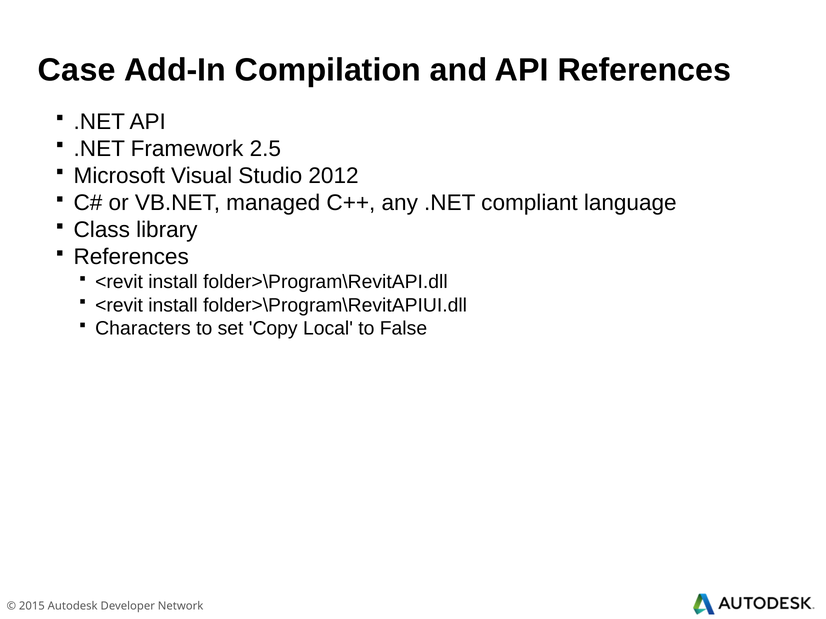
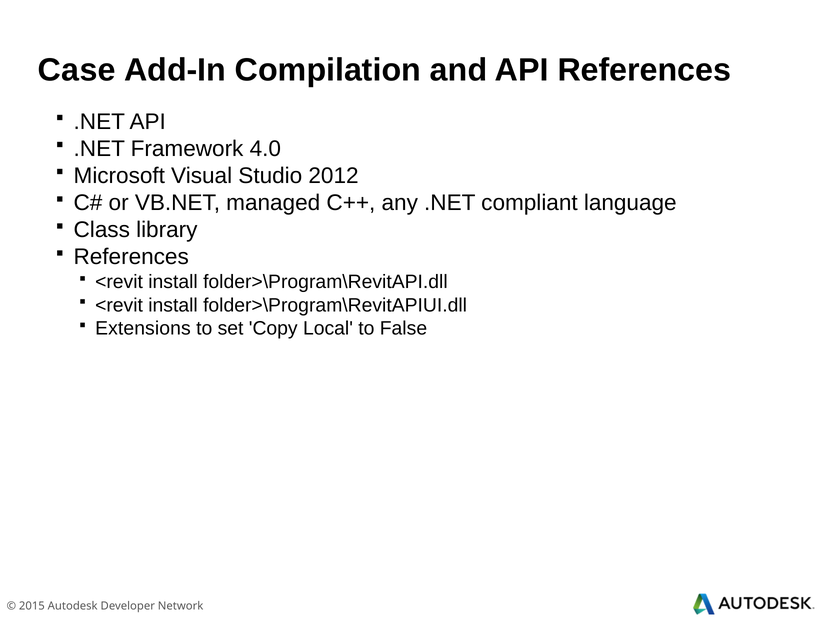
2.5: 2.5 -> 4.0 (265, 149)
Characters: Characters -> Extensions (143, 329)
